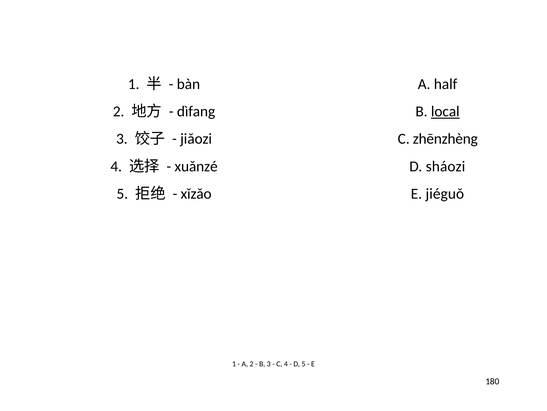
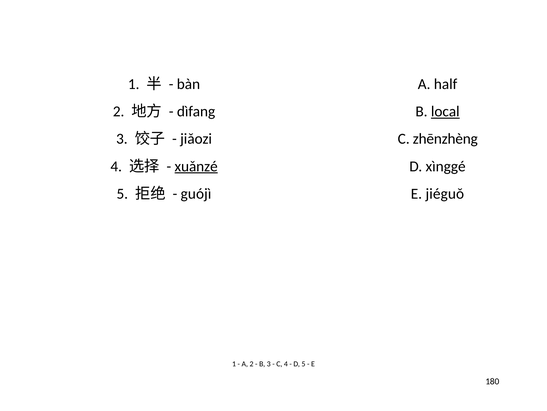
xuǎnzé underline: none -> present (196, 166)
sháozi: sháozi -> xìnggé (446, 166)
xǐzǎo: xǐzǎo -> guójì (196, 193)
